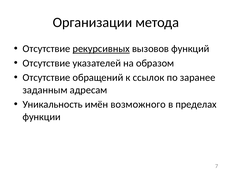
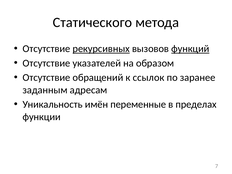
Организации: Организации -> Статического (92, 22)
функций underline: none -> present (190, 49)
возможного: возможного -> переменные (138, 104)
